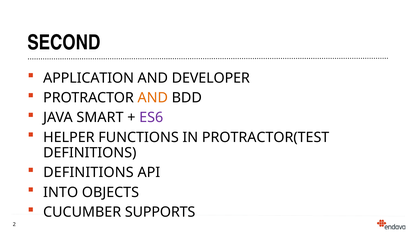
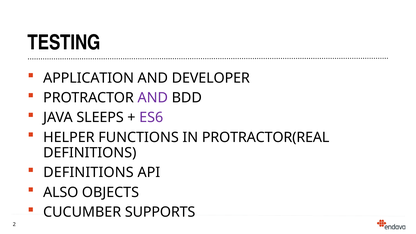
SECOND: SECOND -> TESTING (64, 43)
AND colour: orange -> purple (153, 98)
SMART: SMART -> SLEEPS (100, 118)
PROTRACTOR(TEST: PROTRACTOR(TEST -> PROTRACTOR(REAL (266, 137)
INTO: INTO -> ALSO (61, 192)
